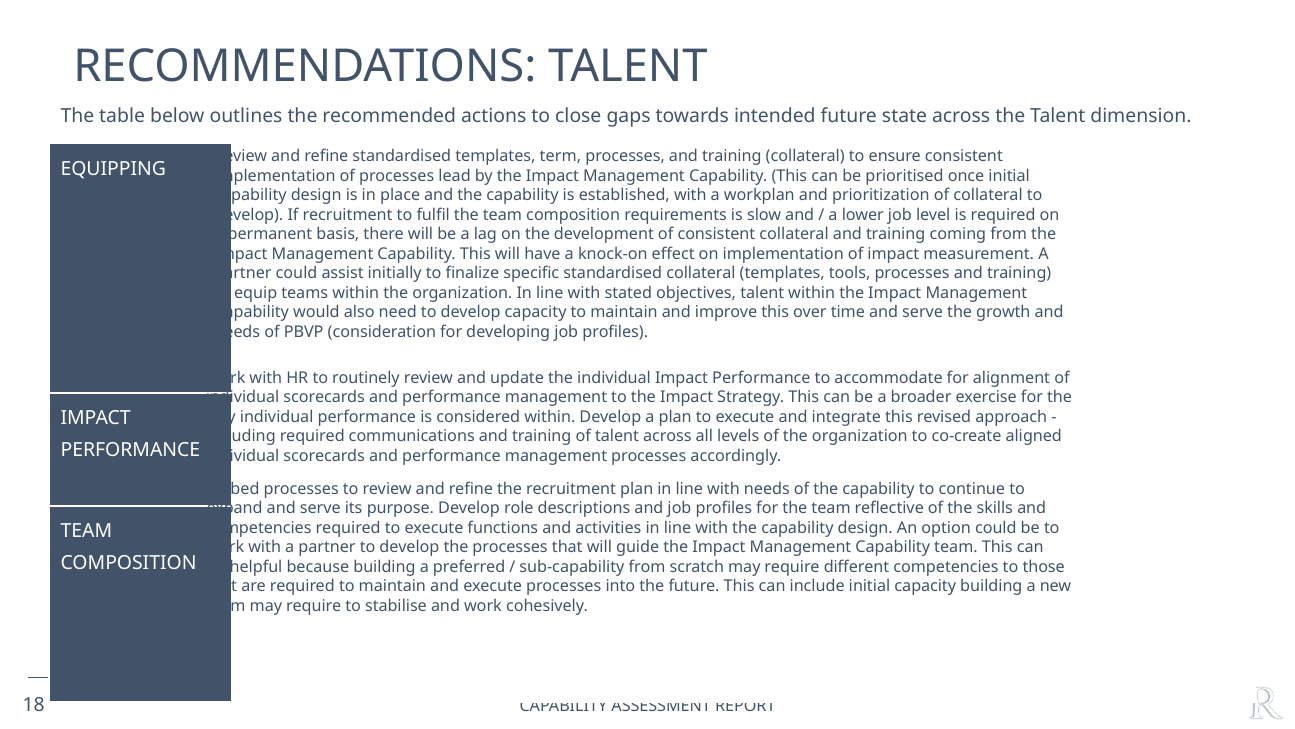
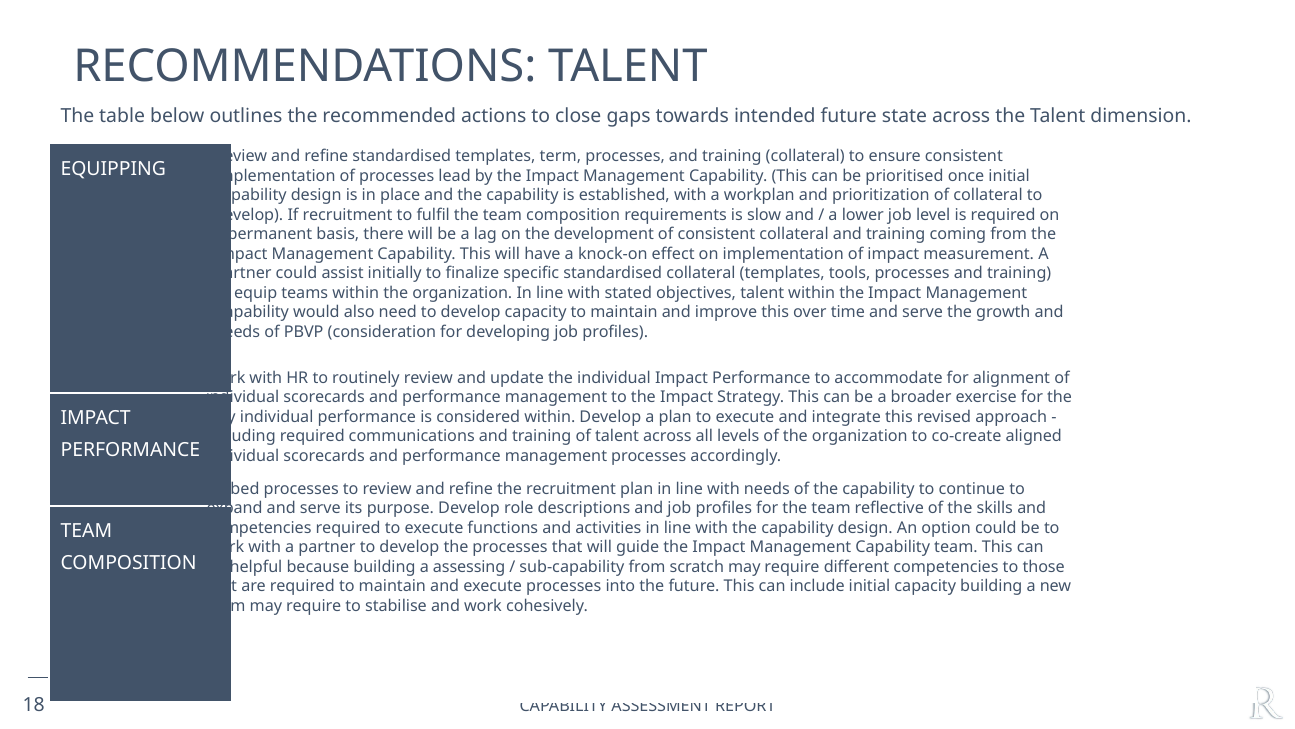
preferred: preferred -> assessing (469, 566)
